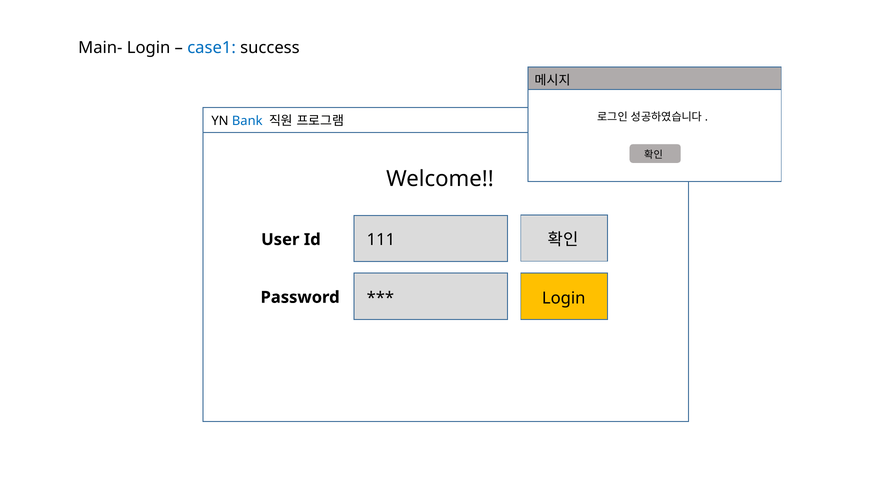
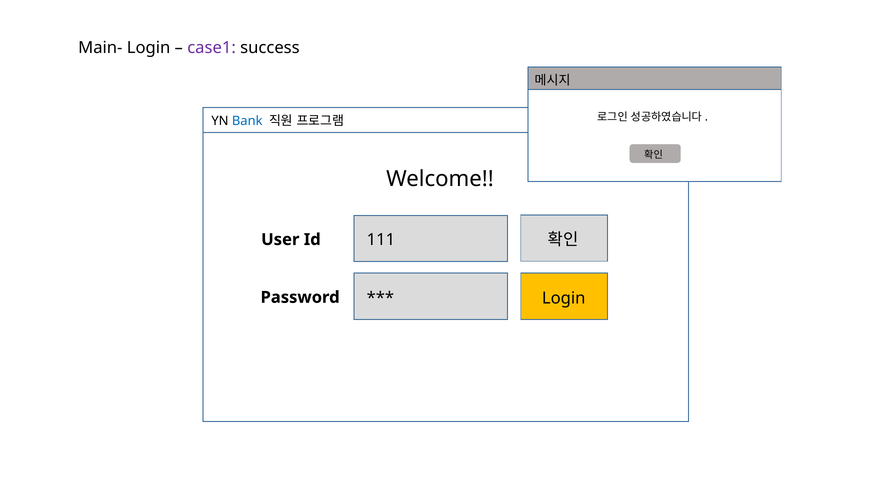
case1 colour: blue -> purple (212, 48)
